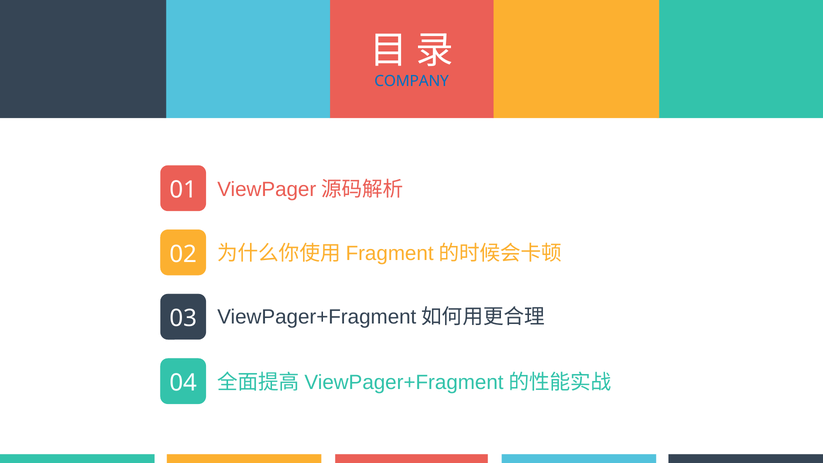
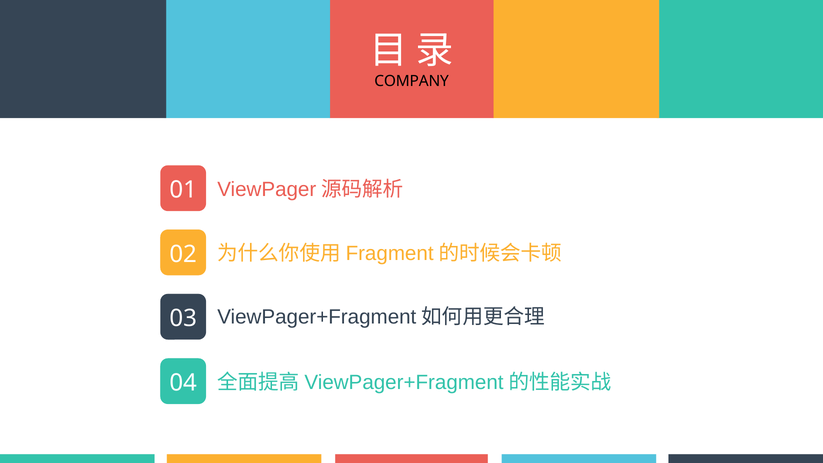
COMPANY colour: blue -> black (412, 81)
